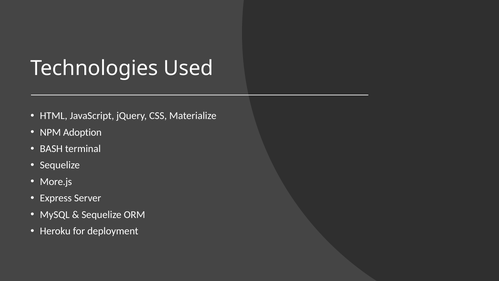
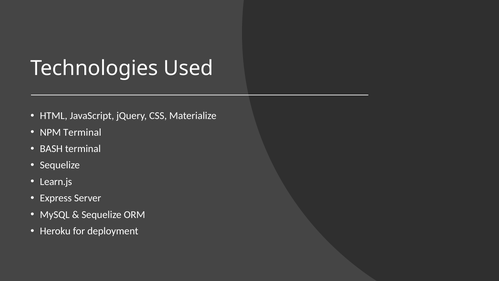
NPM Adoption: Adoption -> Terminal (82, 132)
More.js: More.js -> Learn.js (56, 181)
